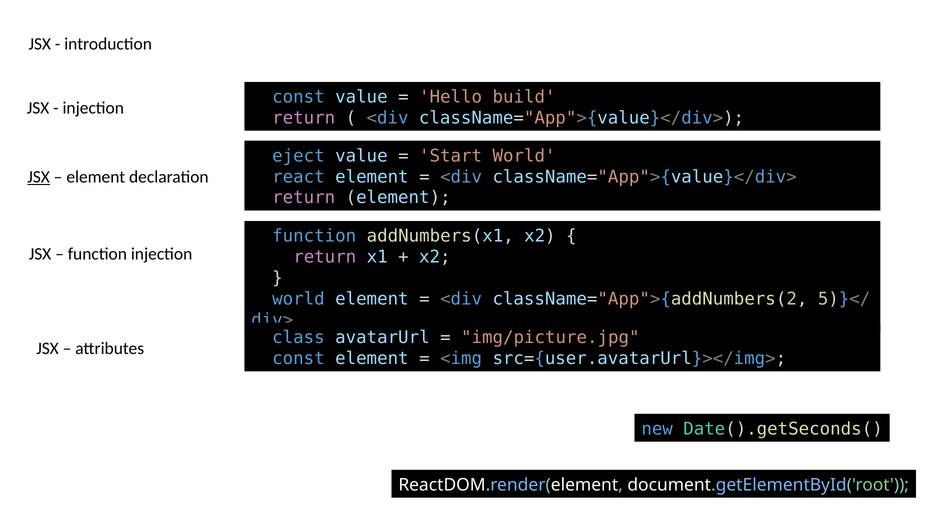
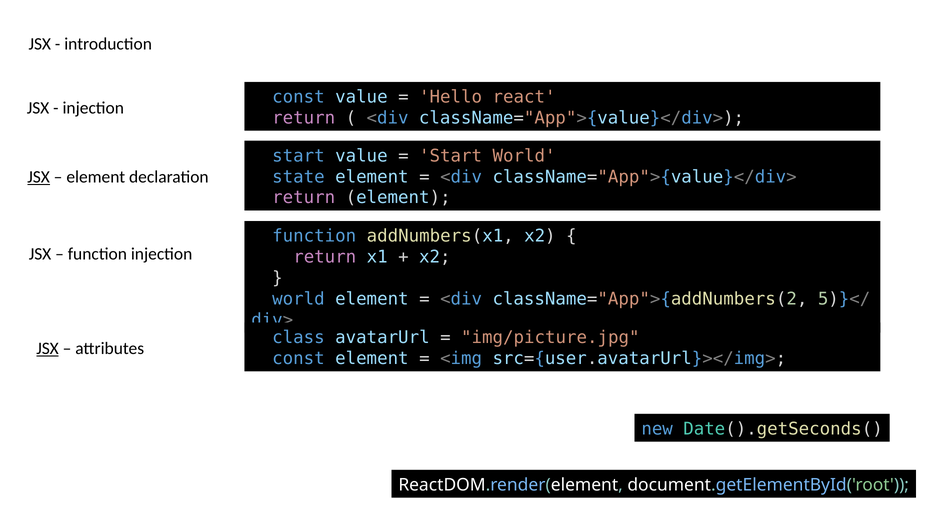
build: build -> react (524, 97)
eject: eject -> start (298, 156)
react: react -> state (298, 177)
JSX underline: none -> present (48, 348)
